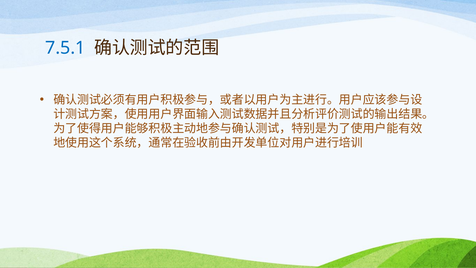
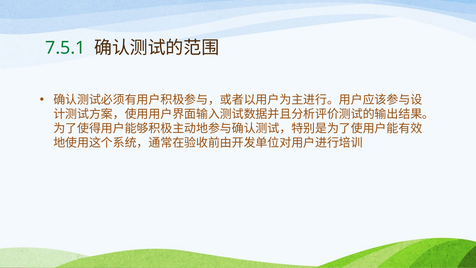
7.5.1 colour: blue -> green (65, 48)
